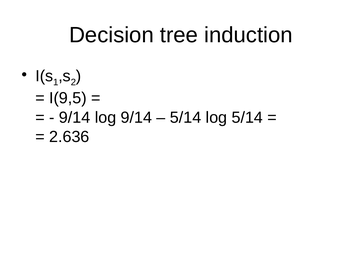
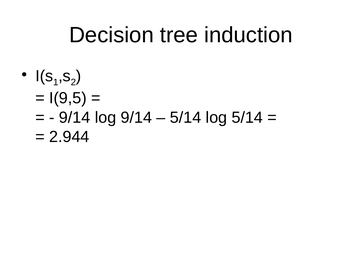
2.636: 2.636 -> 2.944 (69, 137)
